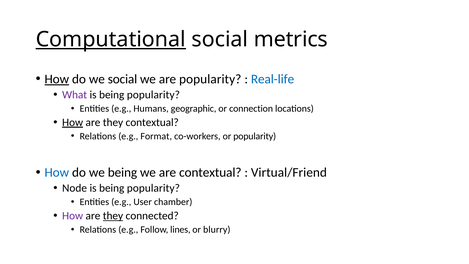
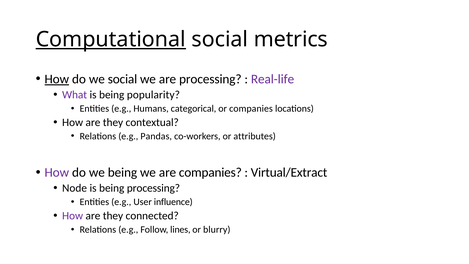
are popularity: popularity -> processing (210, 79)
Real-life colour: blue -> purple (273, 79)
geographic: geographic -> categorical (194, 108)
or connection: connection -> companies (251, 108)
How underline: present -> none (73, 122)
Format: Format -> Pandas (156, 136)
or popularity: popularity -> attributes (255, 136)
How colour: blue -> purple (57, 172)
are contextual: contextual -> companies (210, 172)
Virtual/Friend: Virtual/Friend -> Virtual/Extract (289, 172)
popularity: popularity -> processing (153, 188)
chamber: chamber -> influence (173, 202)
they underline: present -> none (113, 216)
